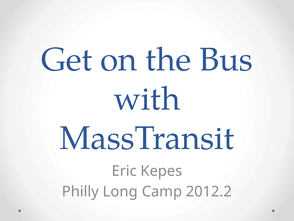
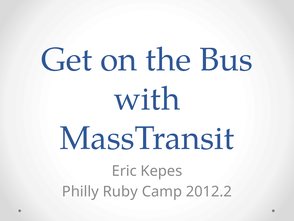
Long: Long -> Ruby (120, 191)
